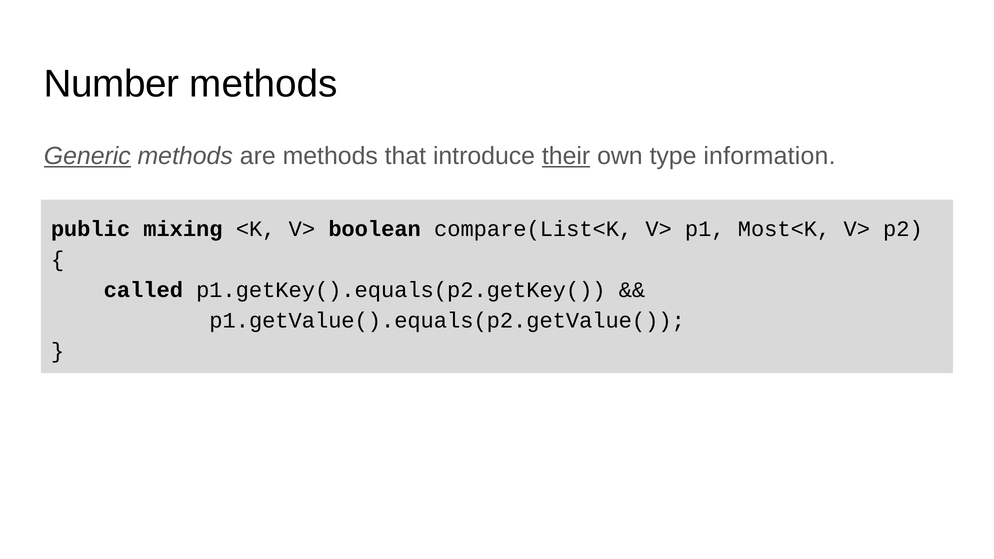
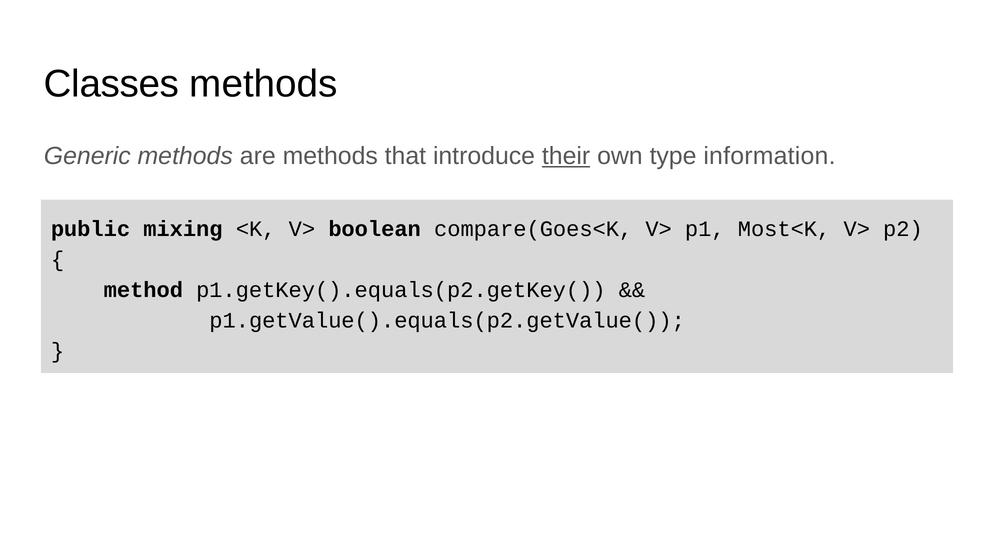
Number: Number -> Classes (112, 84)
Generic underline: present -> none (87, 156)
compare(List<K: compare(List<K -> compare(Goes<K (533, 229)
called: called -> method (143, 290)
